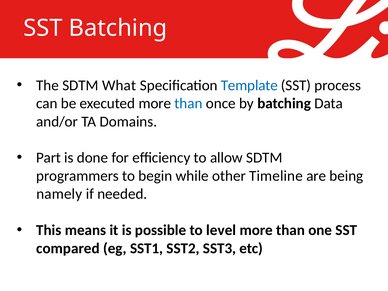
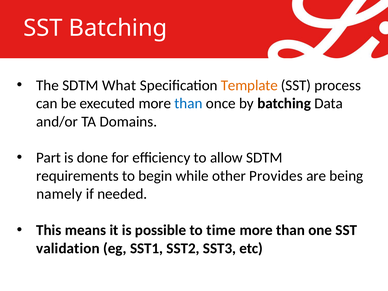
Template colour: blue -> orange (249, 85)
programmers: programmers -> requirements (77, 176)
Timeline: Timeline -> Provides (276, 176)
level: level -> time (221, 230)
compared: compared -> validation (68, 248)
